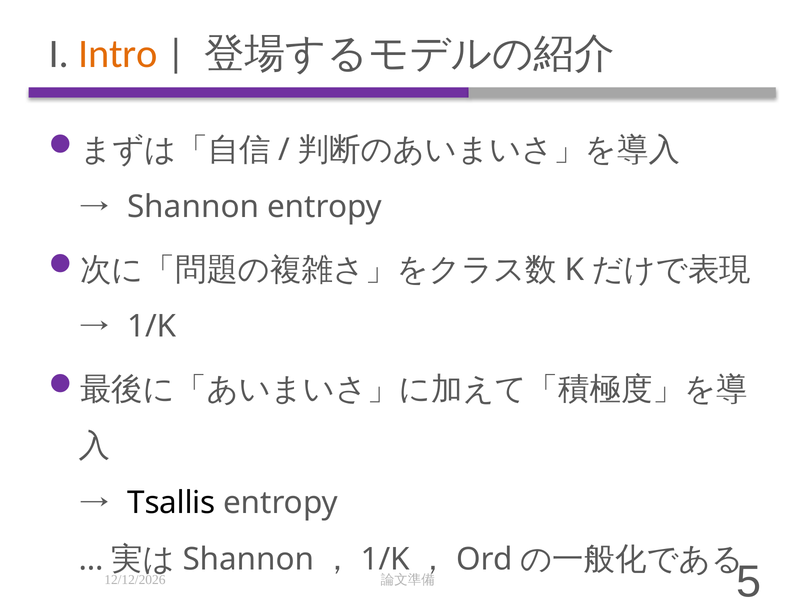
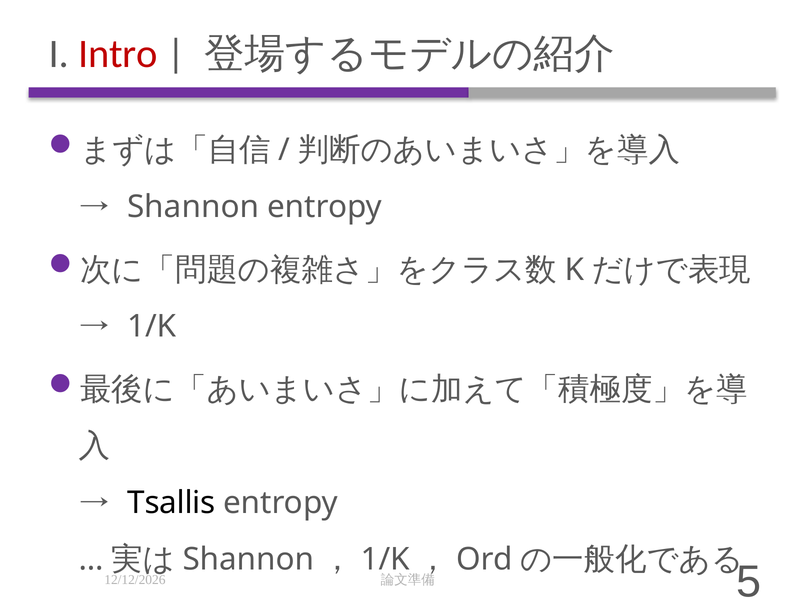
Intro colour: orange -> red (118, 54)
